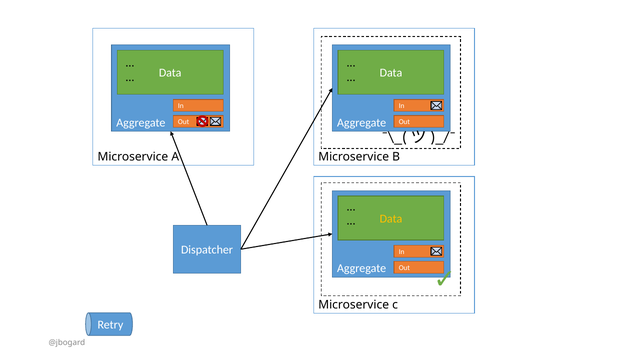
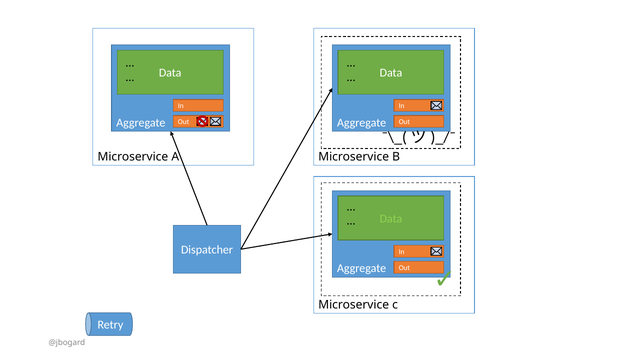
Data colour: yellow -> light green (391, 219)
